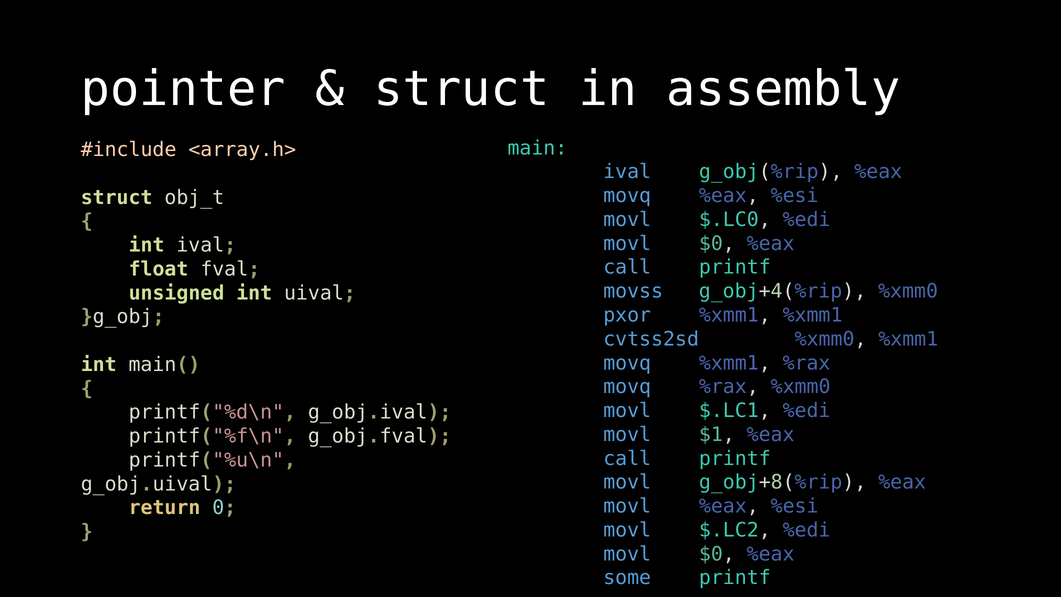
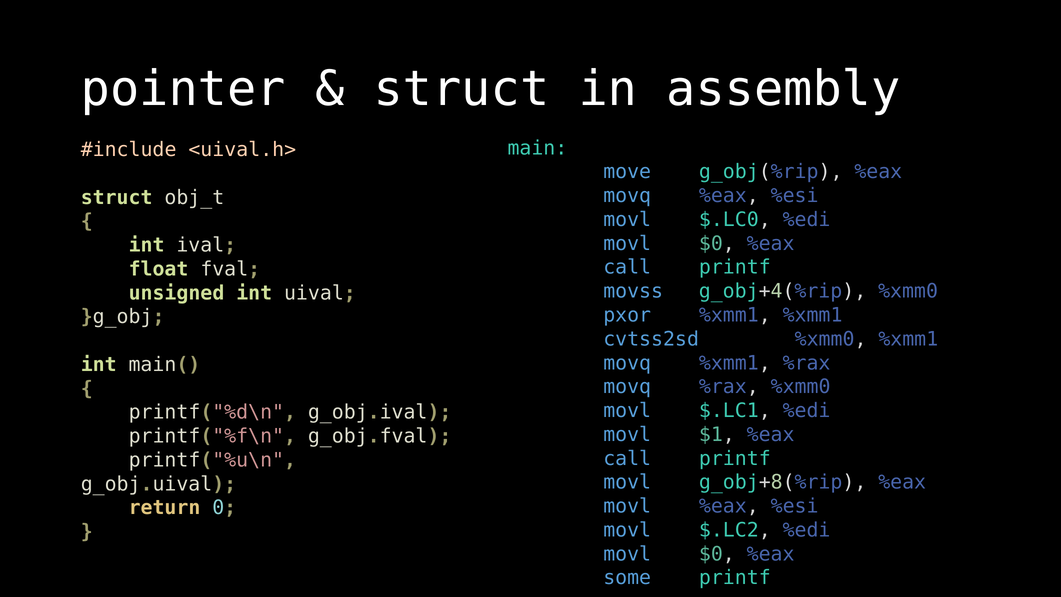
<array.h>: <array.h> -> <uival.h> (242, 150)
ival: ival -> move (627, 172)
